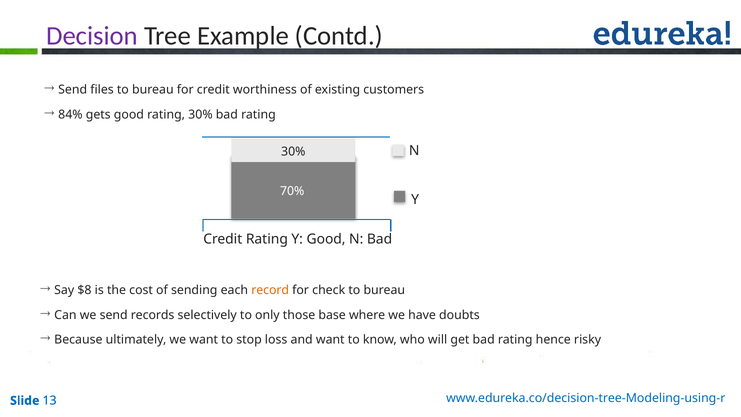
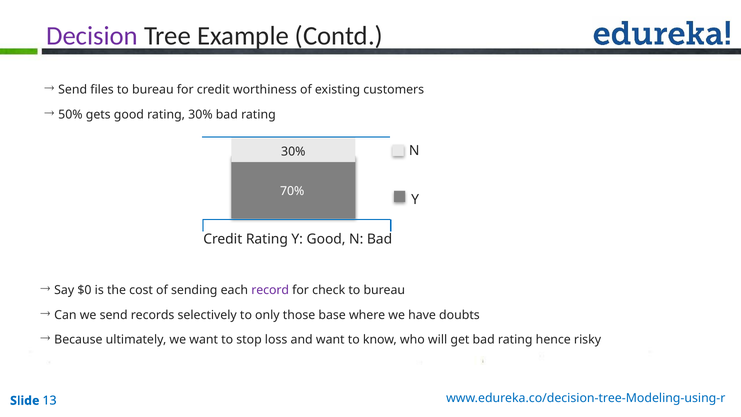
84%: 84% -> 50% (70, 114)
$8: $8 -> $0 (84, 290)
record colour: orange -> purple (270, 290)
